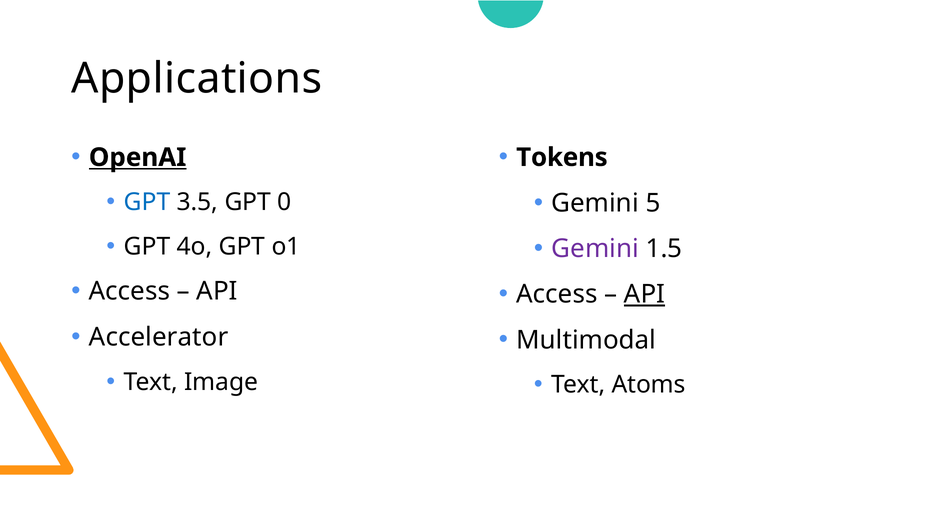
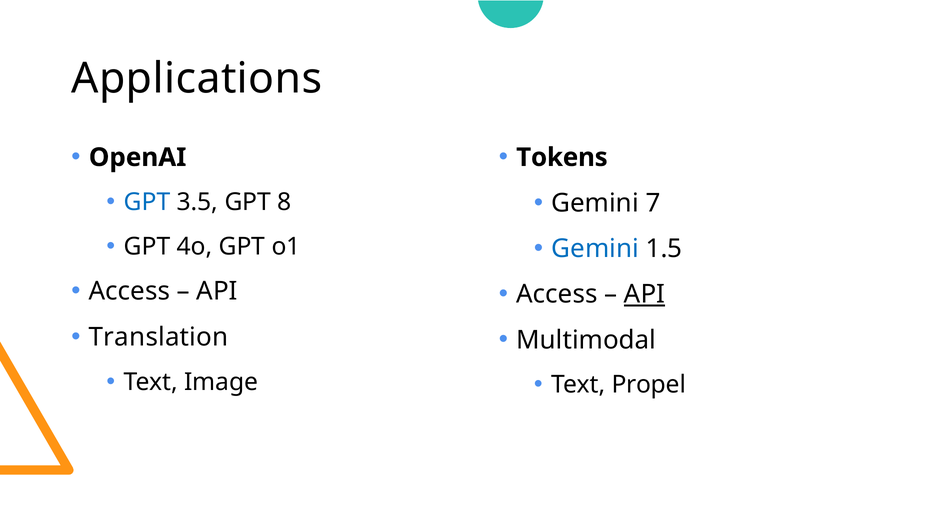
OpenAI underline: present -> none (138, 157)
0: 0 -> 8 (284, 202)
5: 5 -> 7 (653, 203)
Gemini colour: purple -> blue (595, 249)
Accelerator: Accelerator -> Translation (159, 337)
Atoms: Atoms -> Propel (649, 385)
